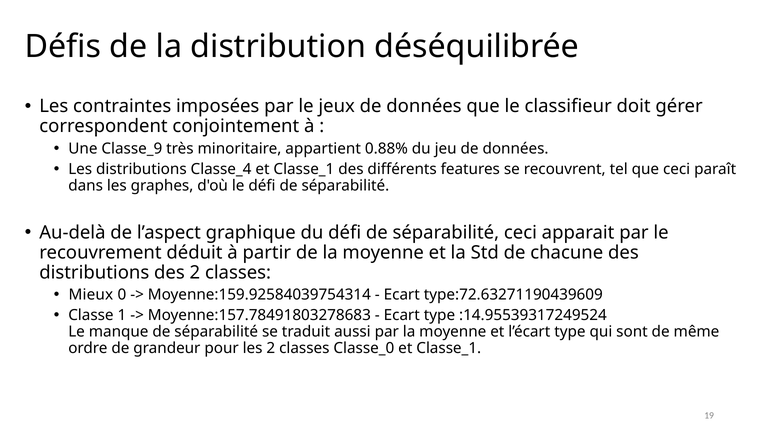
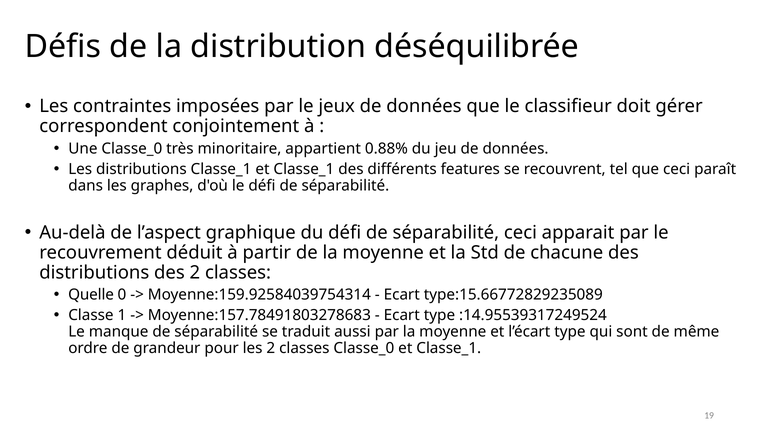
Une Classe_9: Classe_9 -> Classe_0 (132, 149)
distributions Classe_4: Classe_4 -> Classe_1 (221, 169)
Mieux: Mieux -> Quelle (91, 295)
type:72.63271190439609: type:72.63271190439609 -> type:15.66772829235089 (513, 295)
